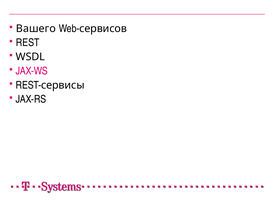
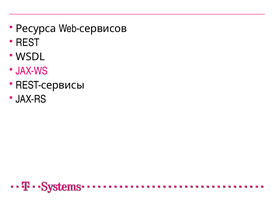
Вашего: Вашего -> Ресурса (36, 29)
